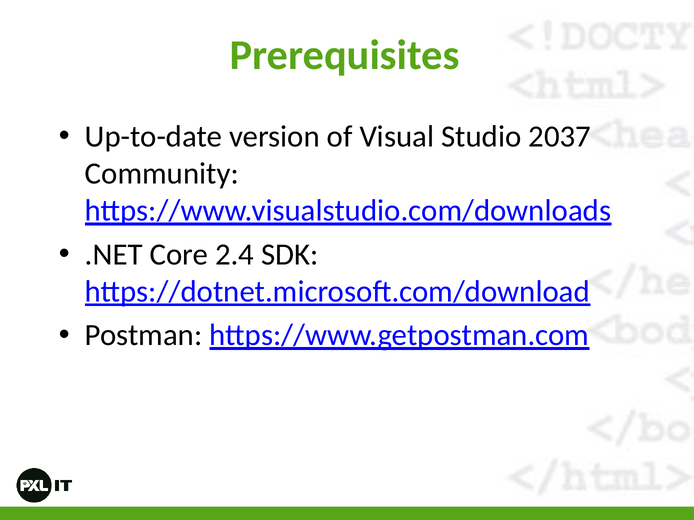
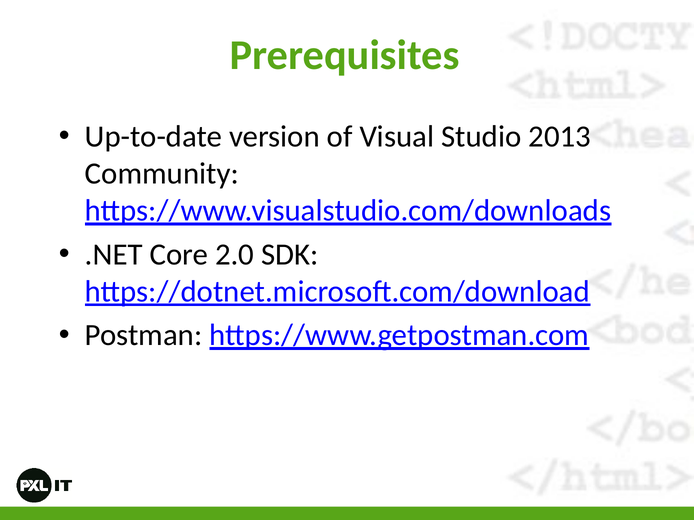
2037: 2037 -> 2013 (560, 137)
2.4: 2.4 -> 2.0 (235, 255)
